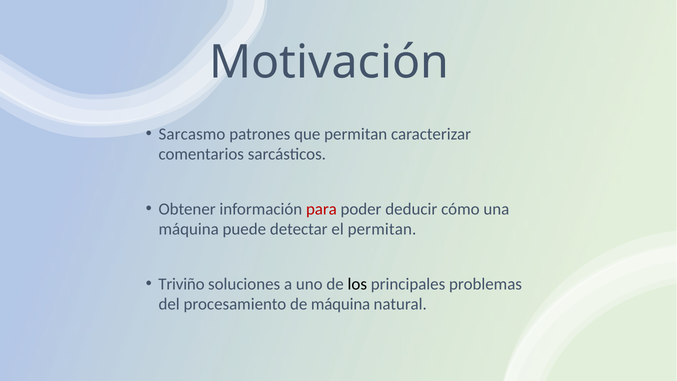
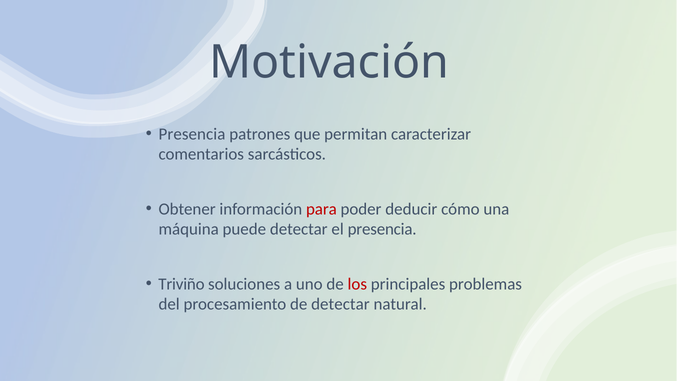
Sarcasmo: Sarcasmo -> Presencia (192, 134)
el permitan: permitan -> presencia (382, 229)
los colour: black -> red (357, 284)
de máquina: máquina -> detectar (340, 304)
